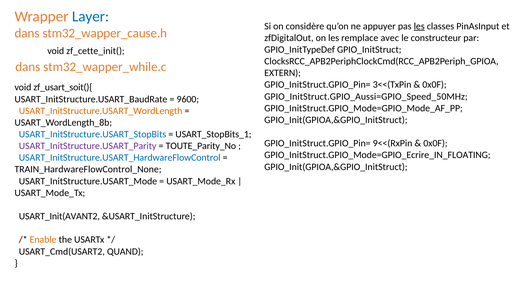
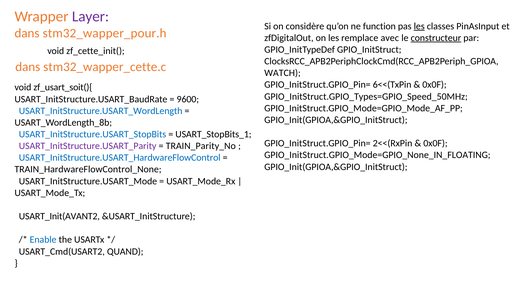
Layer colour: blue -> purple (90, 17)
appuyer: appuyer -> function (379, 26)
stm32_wapper_cause.h: stm32_wapper_cause.h -> stm32_wapper_pour.h (105, 33)
constructeur underline: none -> present (436, 38)
stm32_wapper_while.c: stm32_wapper_while.c -> stm32_wapper_cette.c (105, 67)
EXTERN: EXTERN -> WATCH (283, 73)
3<<(TxPin: 3<<(TxPin -> 6<<(TxPin (392, 85)
GPIO_InitStruct.GPIO_Aussi=GPIO_Speed_50MHz: GPIO_InitStruct.GPIO_Aussi=GPIO_Speed_50MHz -> GPIO_InitStruct.GPIO_Types=GPIO_Speed_50MHz (366, 96)
USART_InitStructure.USART_WordLength colour: orange -> blue (101, 111)
9<<(RxPin: 9<<(RxPin -> 2<<(RxPin (393, 143)
TOUTE_Parity_No: TOUTE_Parity_No -> TRAIN_Parity_No (201, 146)
GPIO_InitStruct.GPIO_Mode=GPIO_Ecrire_IN_FLOATING: GPIO_InitStruct.GPIO_Mode=GPIO_Ecrire_IN_FLOATING -> GPIO_InitStruct.GPIO_Mode=GPIO_None_IN_FLOATING (377, 155)
Enable colour: orange -> blue (43, 240)
